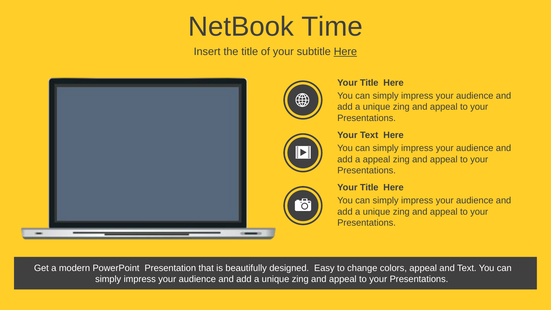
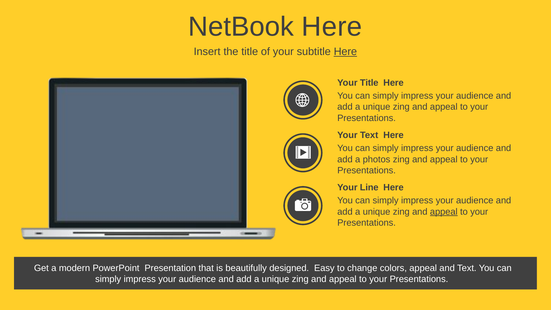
NetBook Time: Time -> Here (332, 27)
a appeal: appeal -> photos (377, 159)
Title: Title -> Line (369, 188)
appeal underline: none -> present (444, 212)
